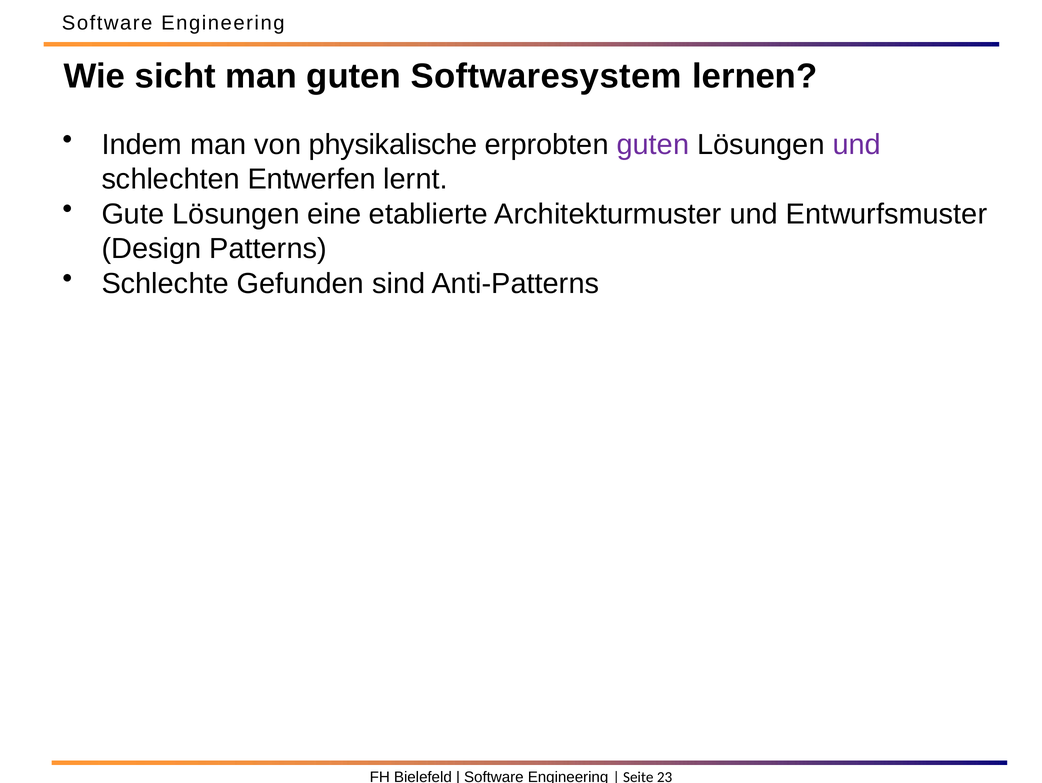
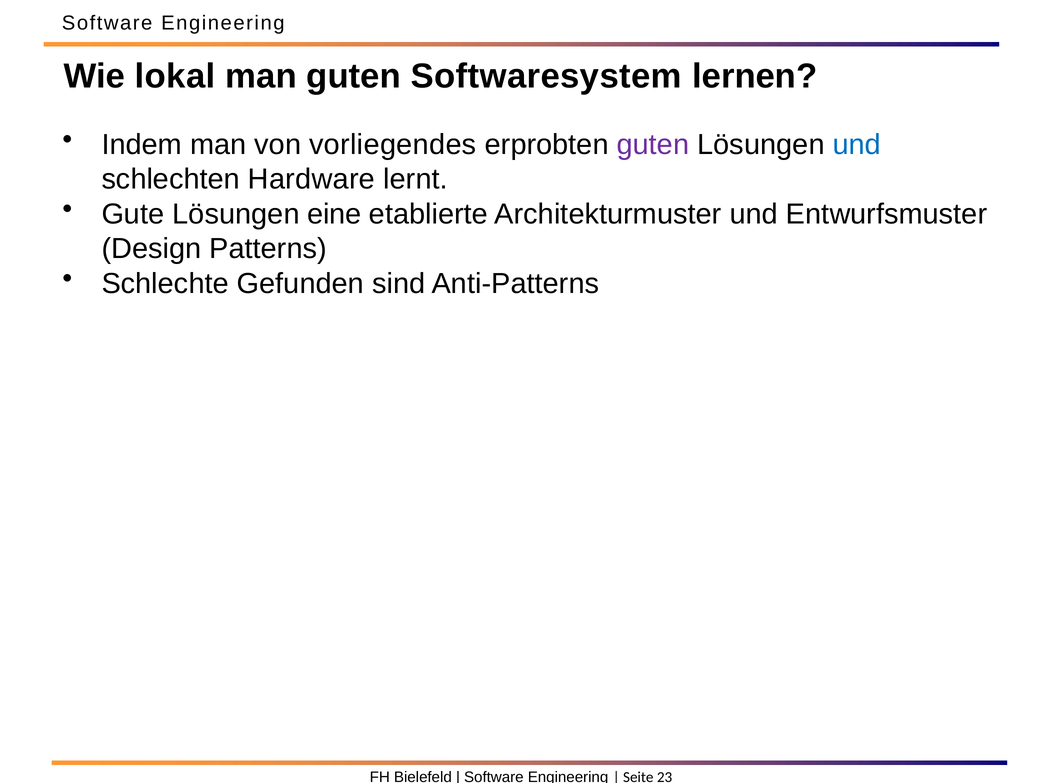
sicht: sicht -> lokal (175, 76)
physikalische: physikalische -> vorliegendes (393, 145)
und colour: purple -> blue (857, 145)
Entwerfen: Entwerfen -> Hardware (312, 179)
